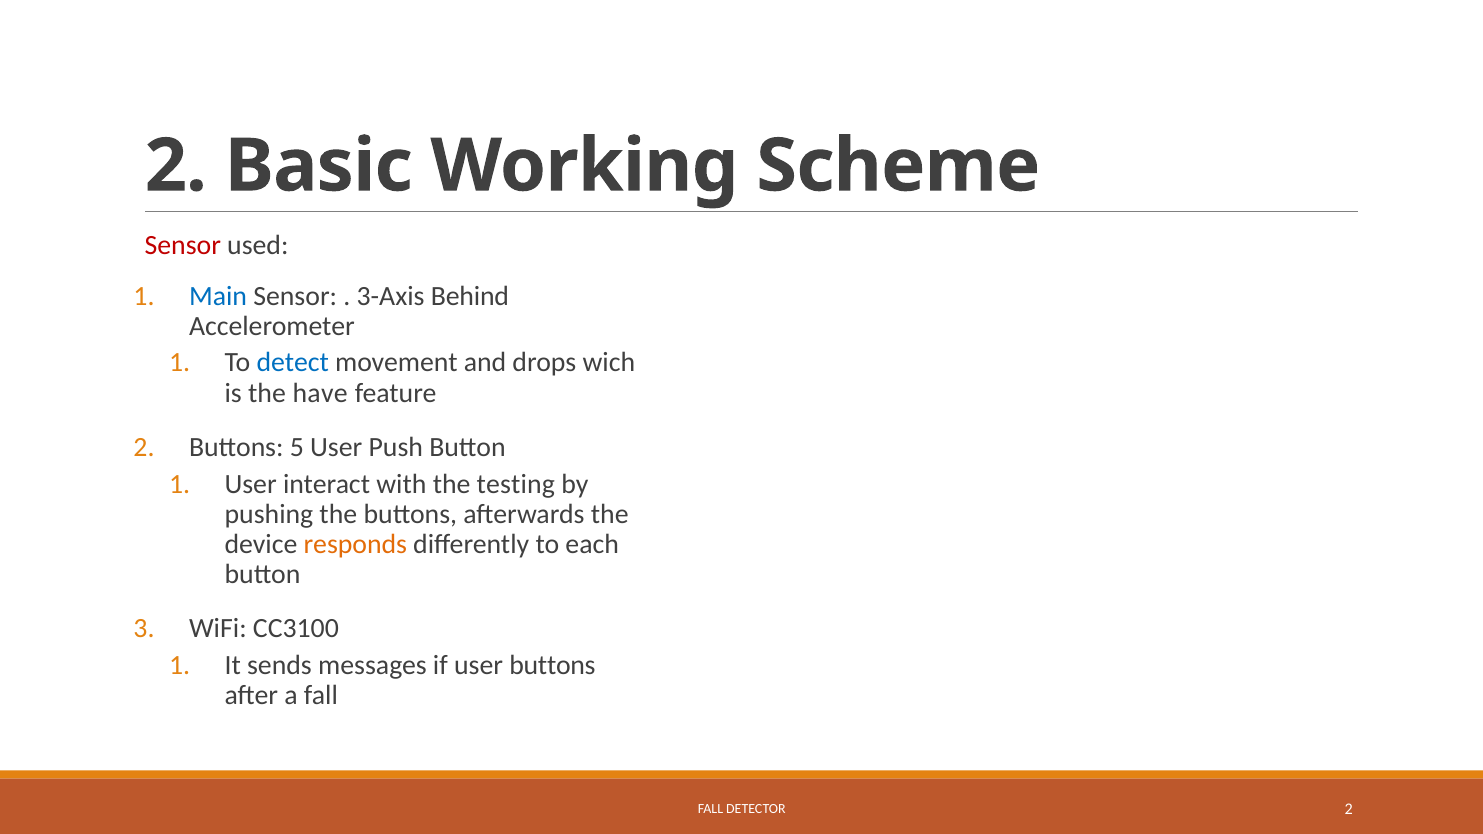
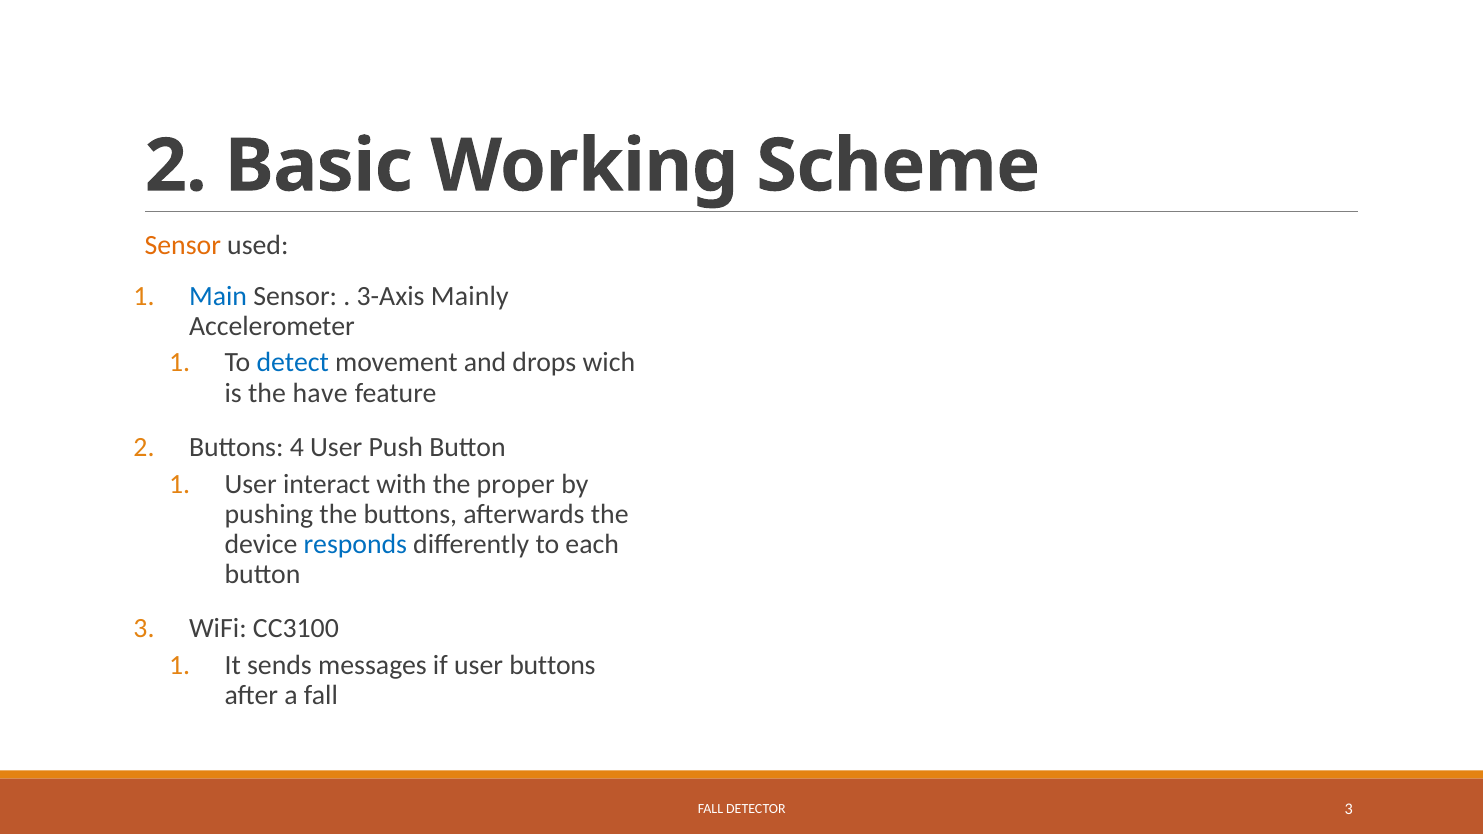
Sensor colour: red -> orange (183, 245)
Behind: Behind -> Mainly (470, 297)
5: 5 -> 4 (297, 448)
testing: testing -> proper (516, 484)
responds colour: orange -> blue (355, 544)
DETECTOR 2: 2 -> 3 (1349, 809)
